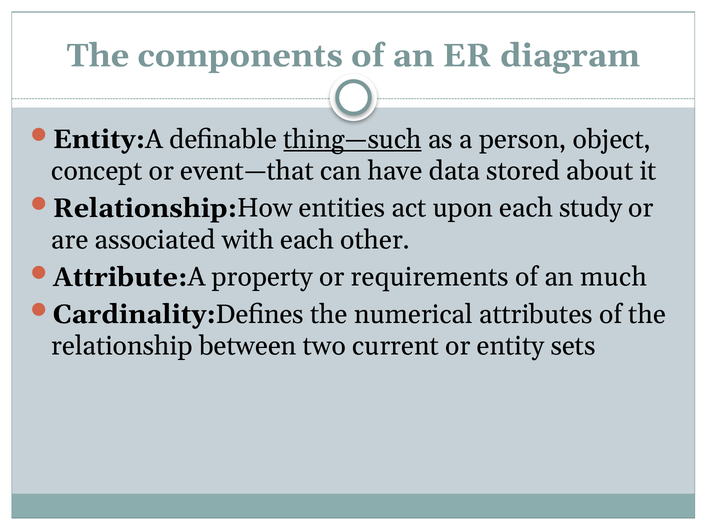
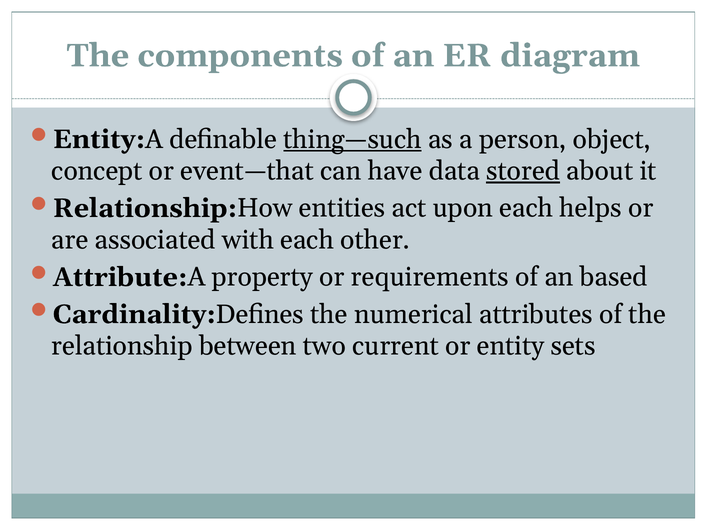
stored underline: none -> present (523, 171)
study: study -> helps (591, 208)
much: much -> based (614, 277)
